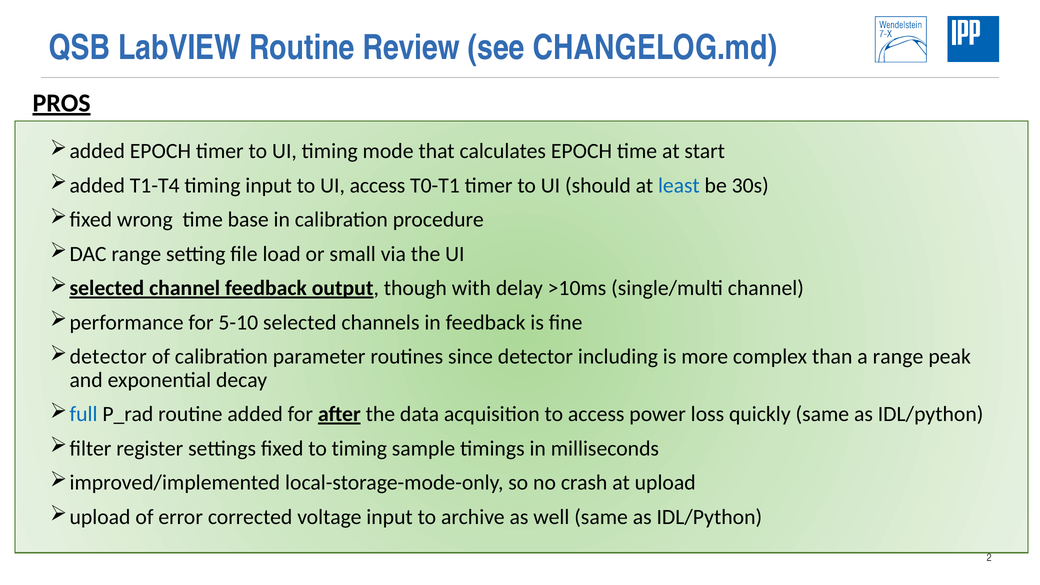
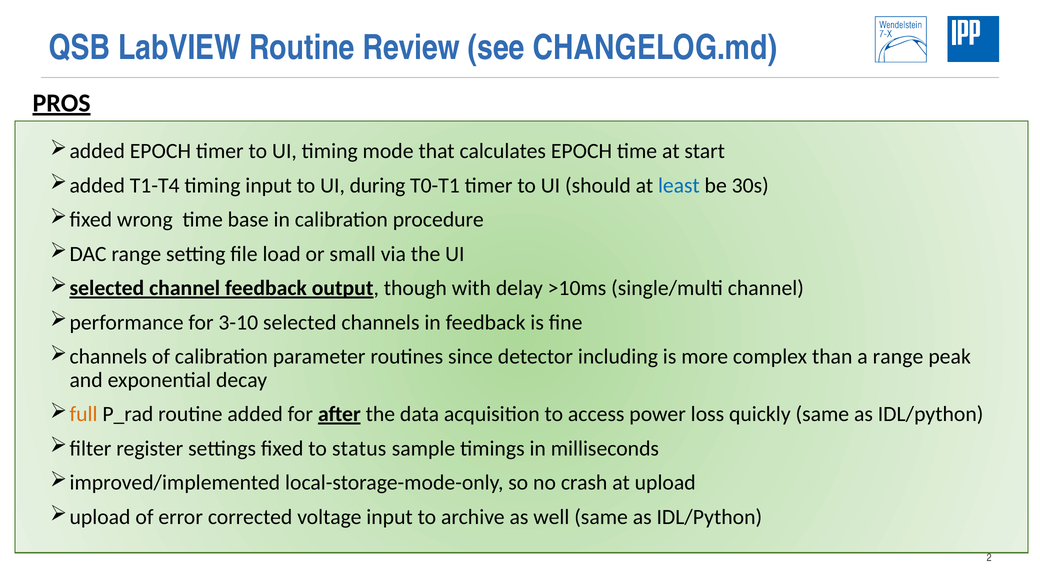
UI access: access -> during (378, 185)
5-10: 5-10 -> 3-10 (238, 322)
detector: detector -> channels (108, 357)
full colour: blue -> orange (84, 414)
to timing: timing -> status (359, 448)
